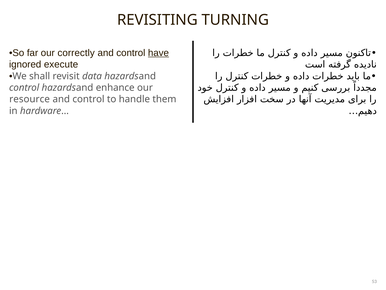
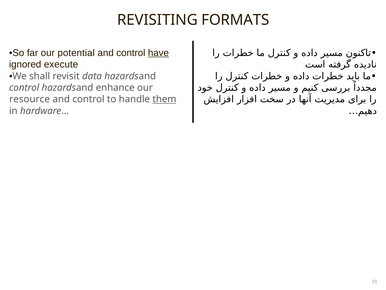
TURNING: TURNING -> FORMATS (235, 20)
correctly: correctly -> potential (76, 53)
them underline: none -> present (164, 99)
